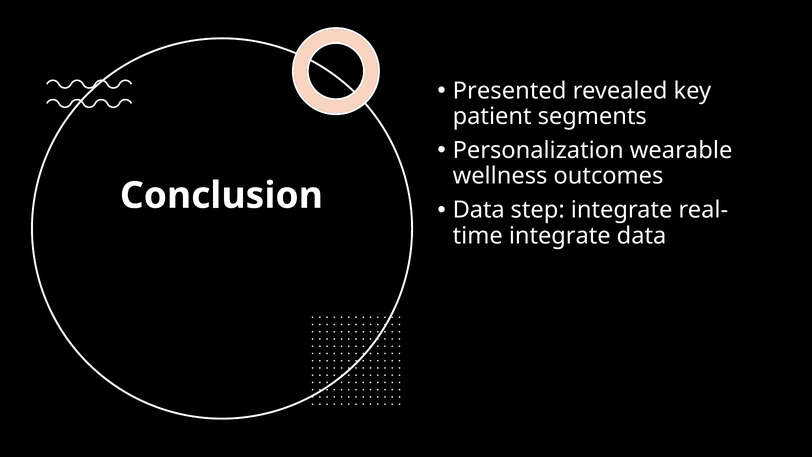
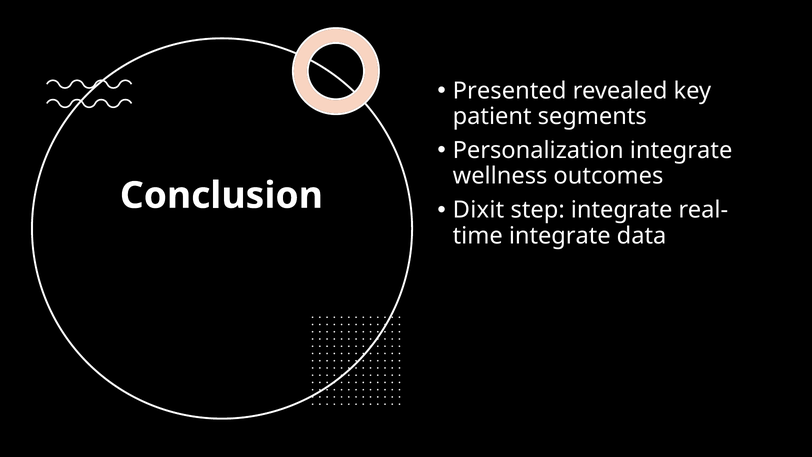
Personalization wearable: wearable -> integrate (681, 150)
Data: Data -> Dixit (479, 210)
